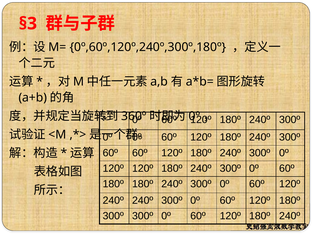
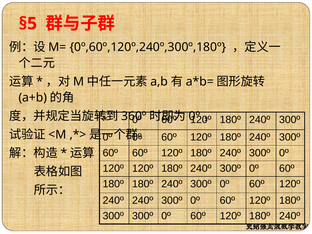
§3: §3 -> §5 (28, 24)
